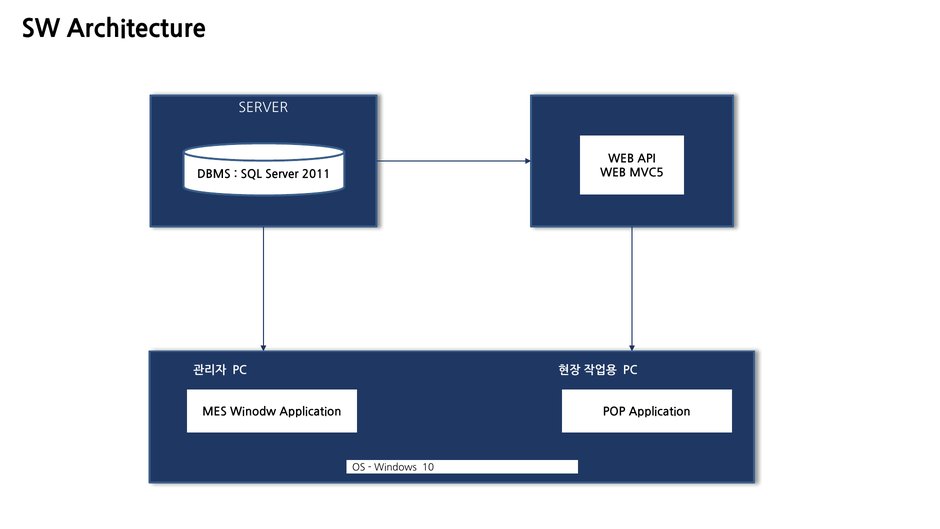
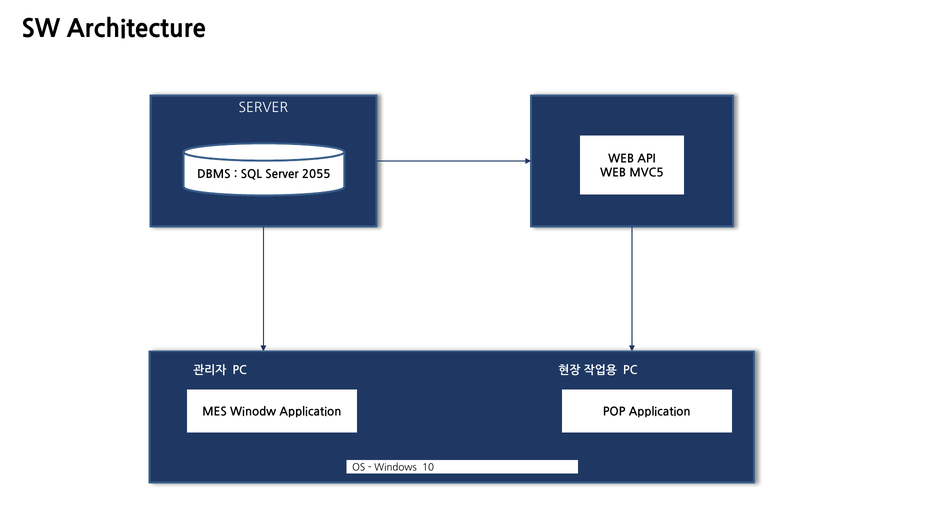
2011: 2011 -> 2055 (316, 174)
